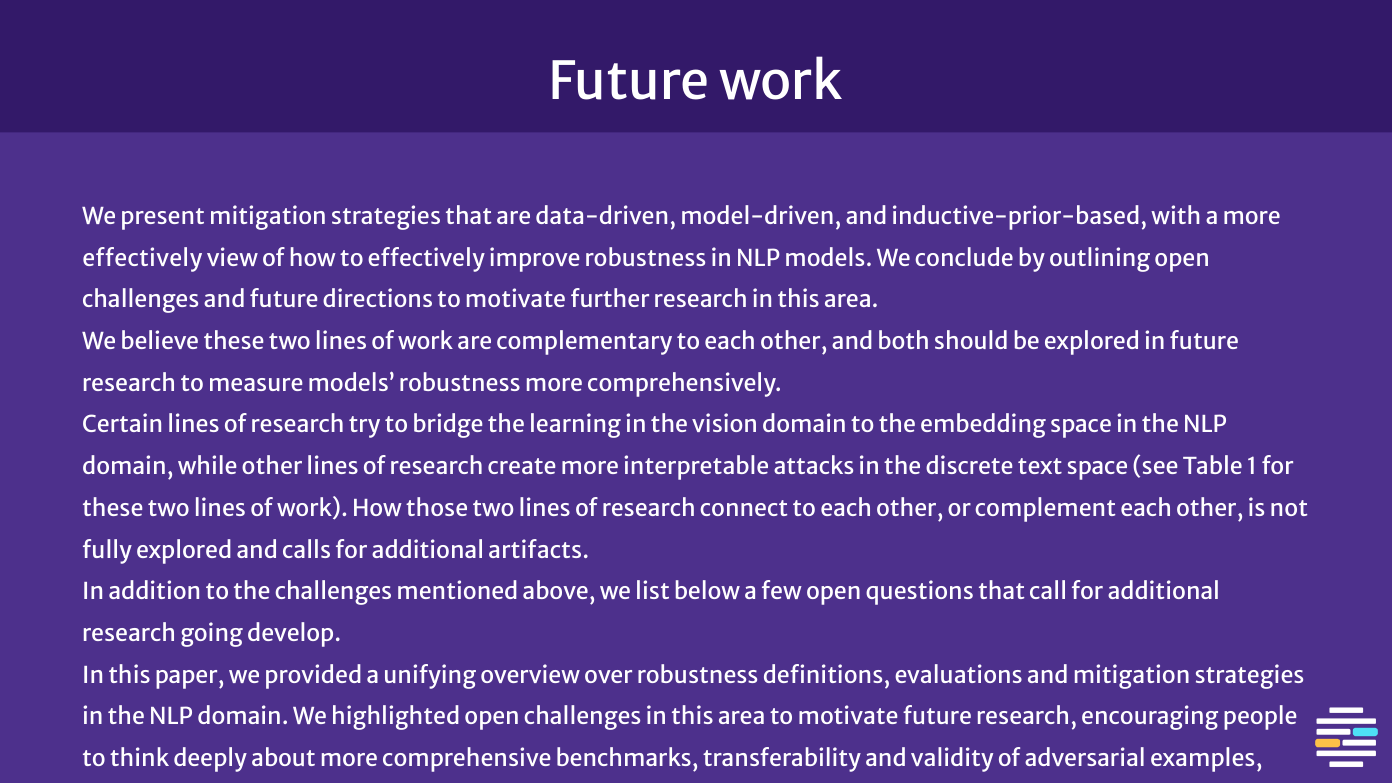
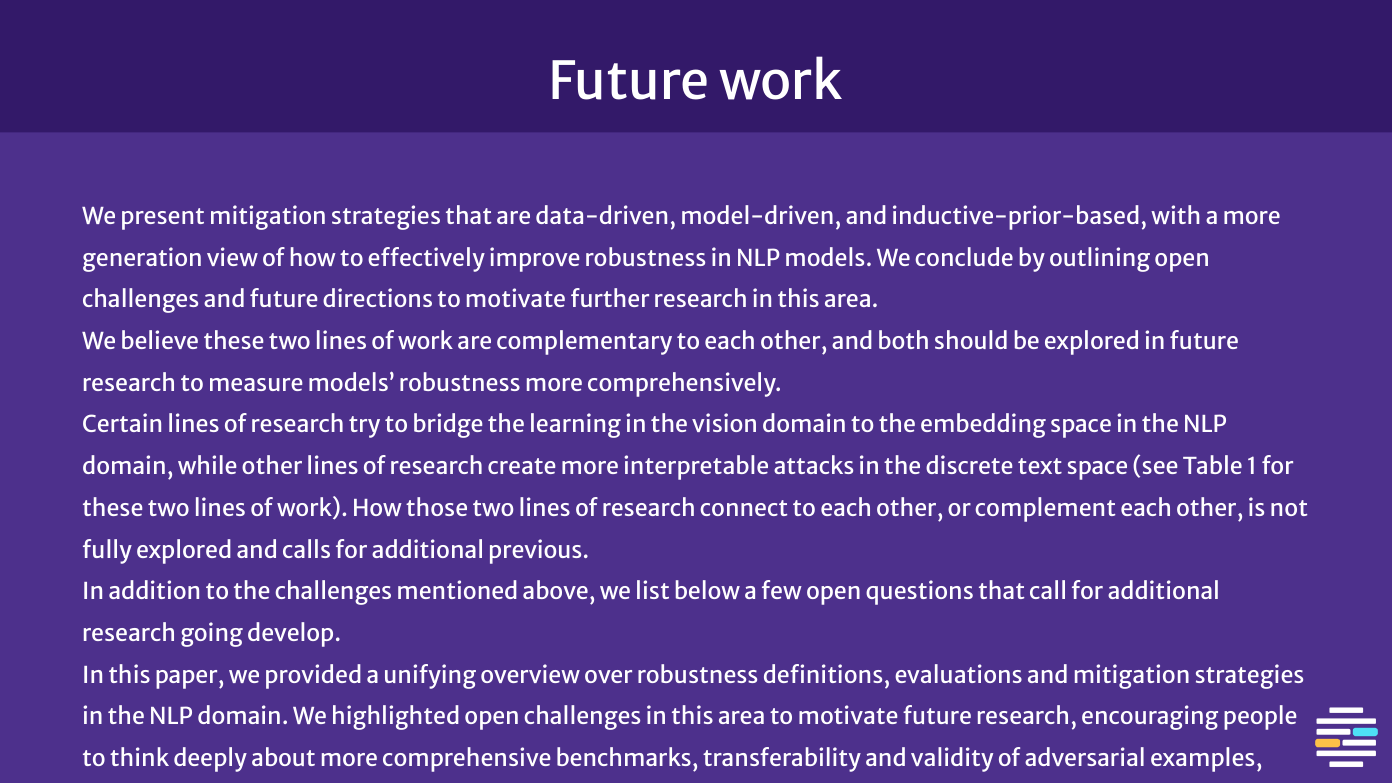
effectively: effectively -> generation (143, 258)
artifacts: artifacts -> previous (539, 550)
